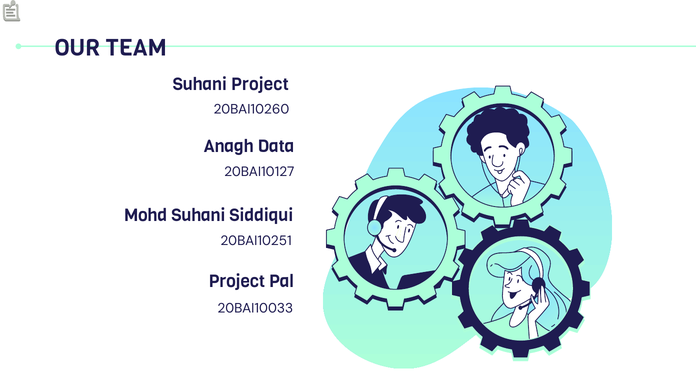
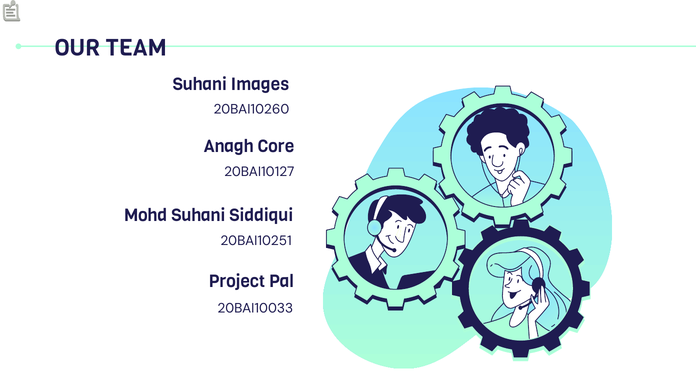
Suhani Project: Project -> Images (260, 85)
Data: Data -> Core (276, 147)
